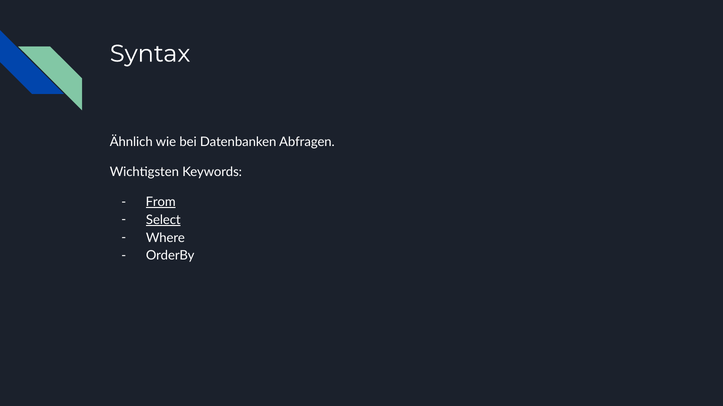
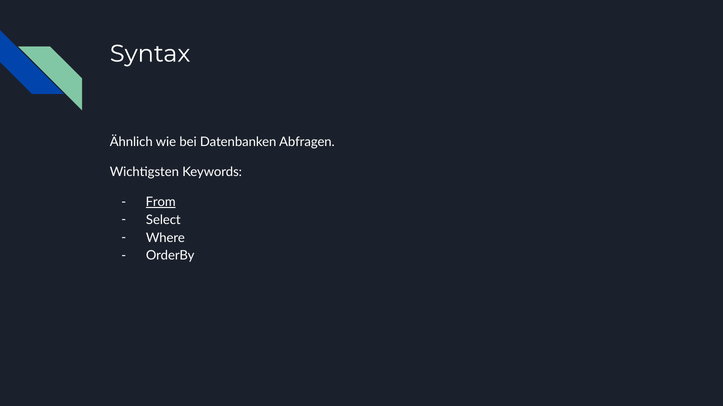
Select underline: present -> none (163, 220)
